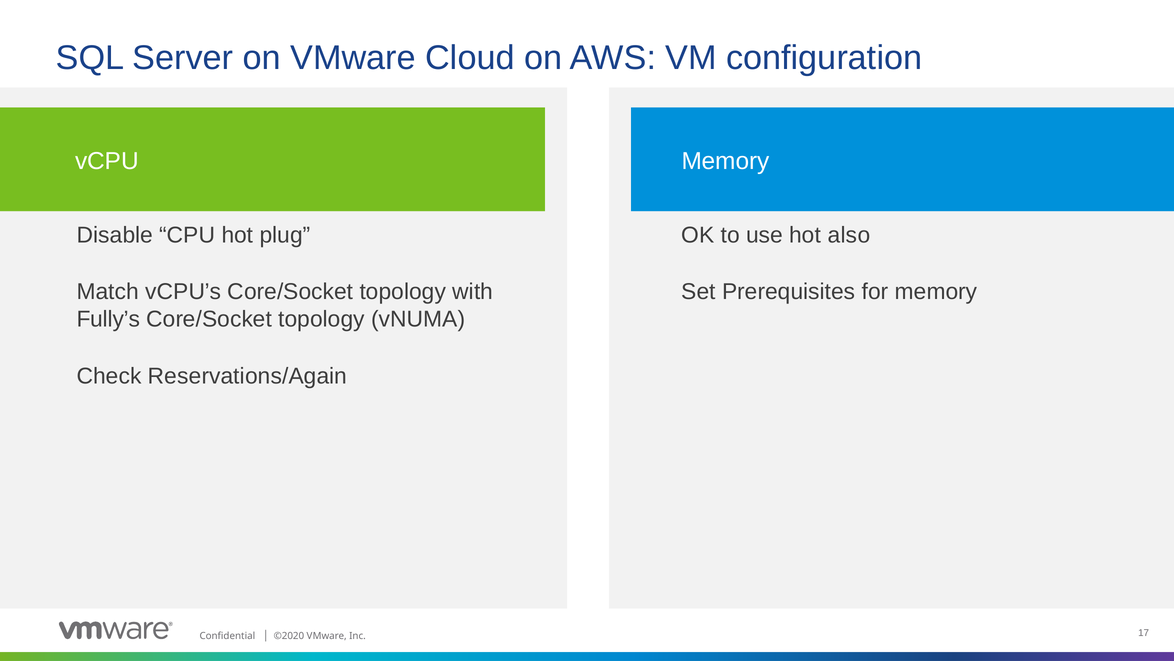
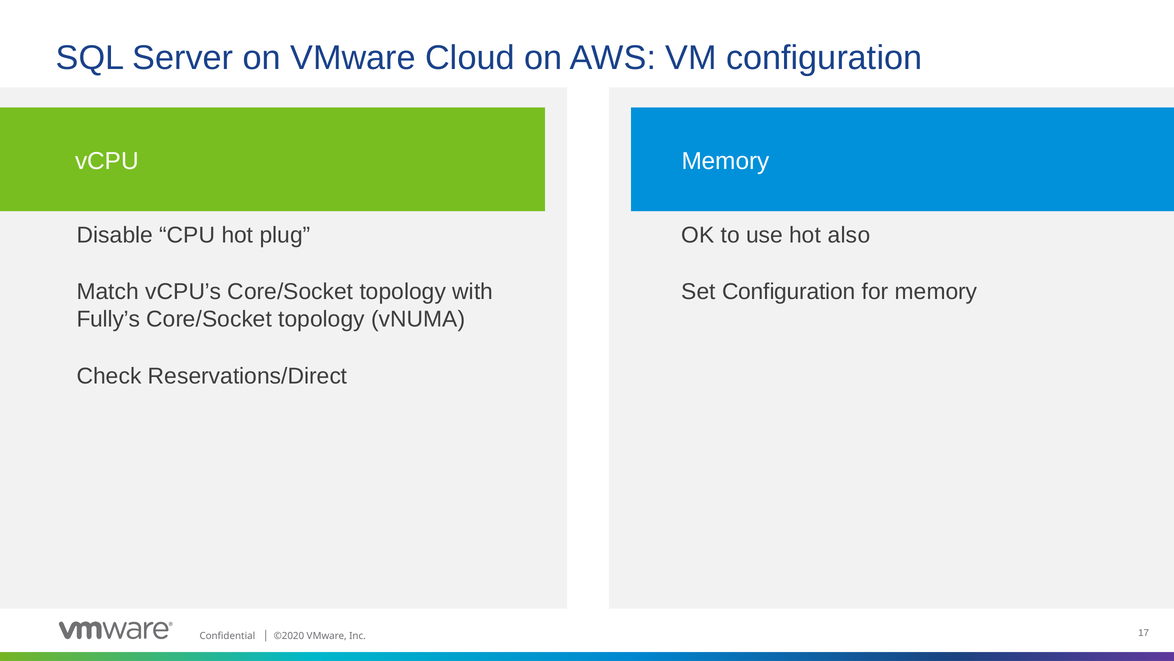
Set Prerequisites: Prerequisites -> Configuration (789, 292)
Reservations/Again: Reservations/Again -> Reservations/Direct (248, 376)
